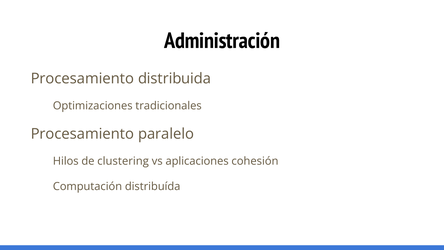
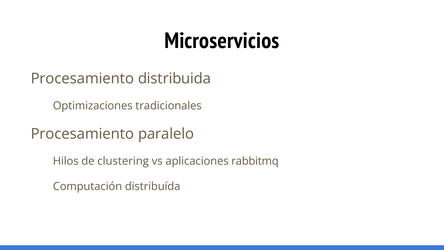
Administración: Administración -> Microservicios (222, 41)
cohesión: cohesión -> rabbitmq (255, 161)
